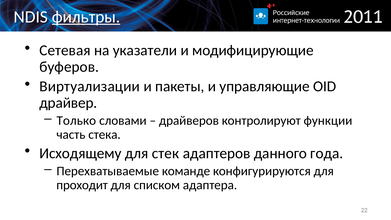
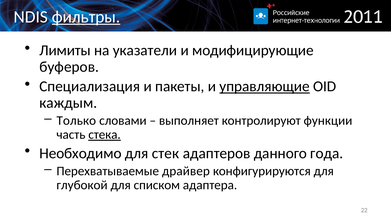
Сетевая: Сетевая -> Лимиты (65, 50)
Виртуализации: Виртуализации -> Специализация (90, 86)
управляющие underline: none -> present (265, 86)
драйвер: драйвер -> каждым (68, 103)
драйверов: драйверов -> выполняет (189, 121)
стека underline: none -> present (105, 135)
Исходящему: Исходящему -> Необходимо (80, 153)
команде: команде -> драйвер (186, 171)
проходит: проходит -> глубокой (82, 185)
